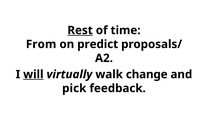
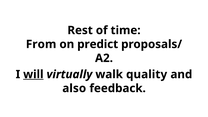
Rest underline: present -> none (80, 30)
change: change -> quality (147, 74)
pick: pick -> also (74, 88)
